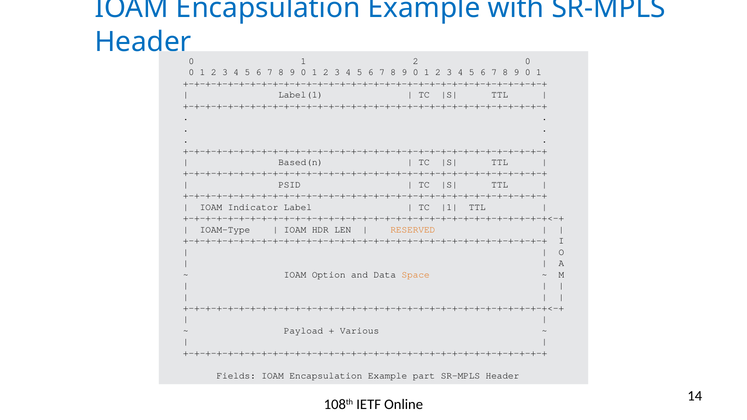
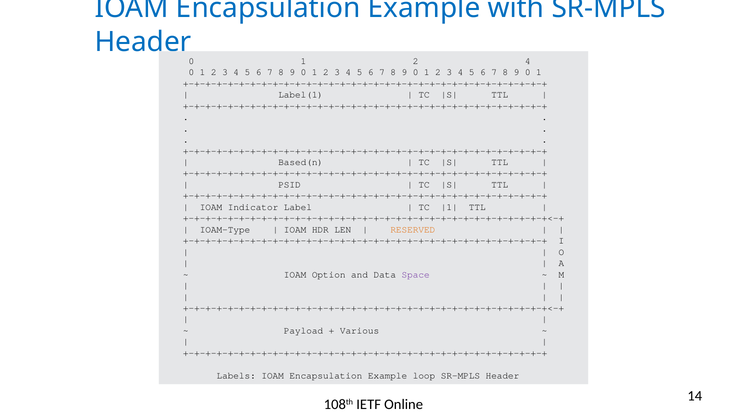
2 0: 0 -> 4 (528, 61)
Space colour: orange -> purple (416, 275)
Fields: Fields -> Labels (236, 376)
part: part -> loop (424, 376)
